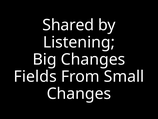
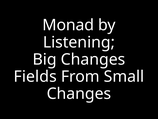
Shared: Shared -> Monad (68, 25)
